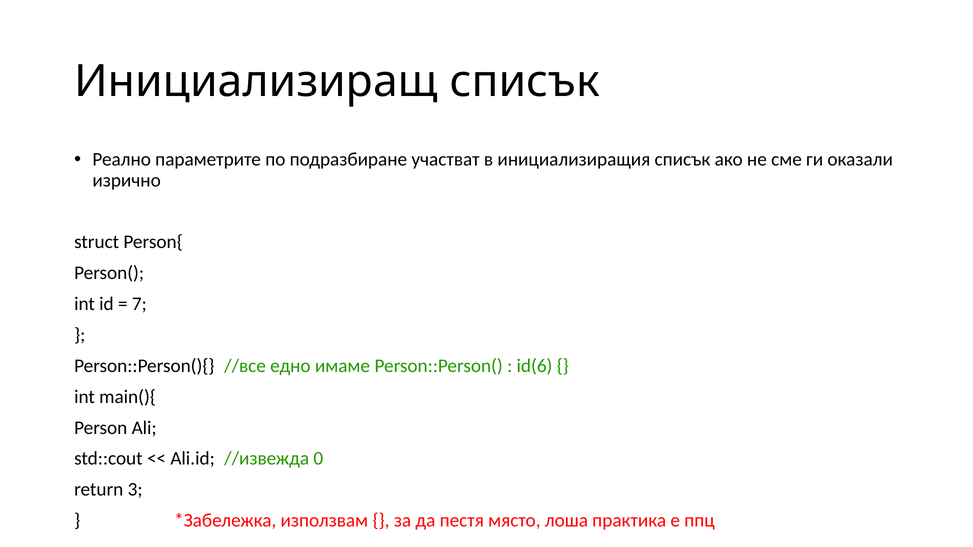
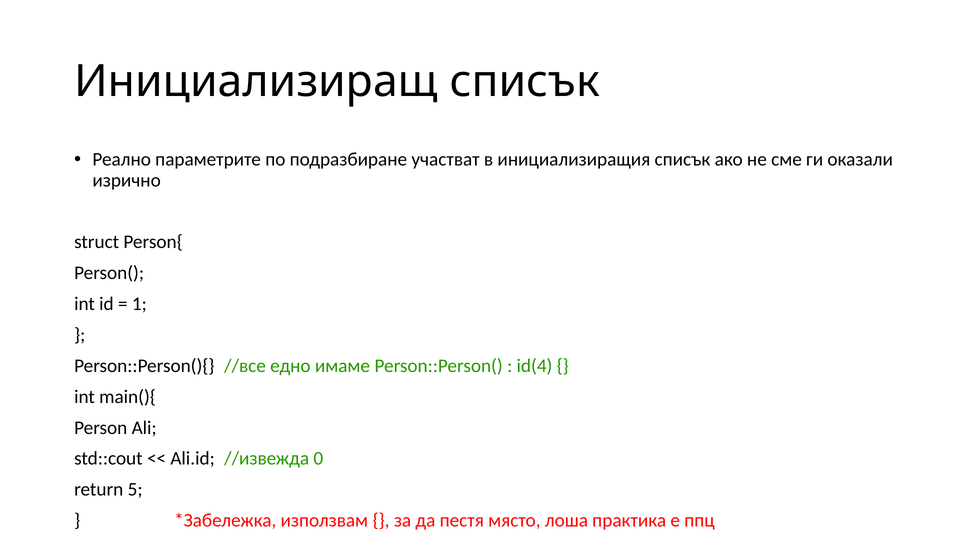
7: 7 -> 1 (139, 304)
id(6: id(6 -> id(4 (535, 366)
3: 3 -> 5 (135, 490)
